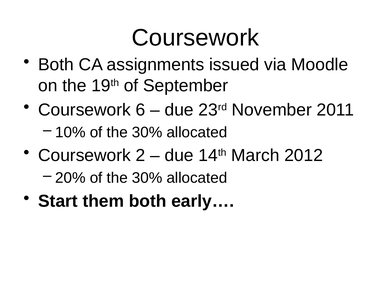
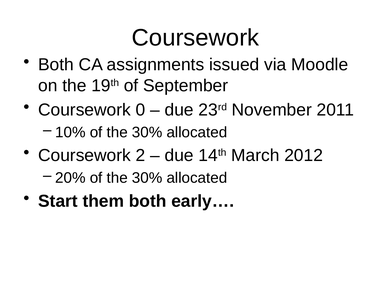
6: 6 -> 0 (140, 110)
